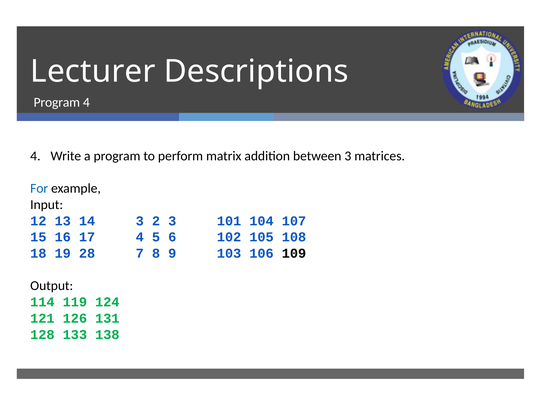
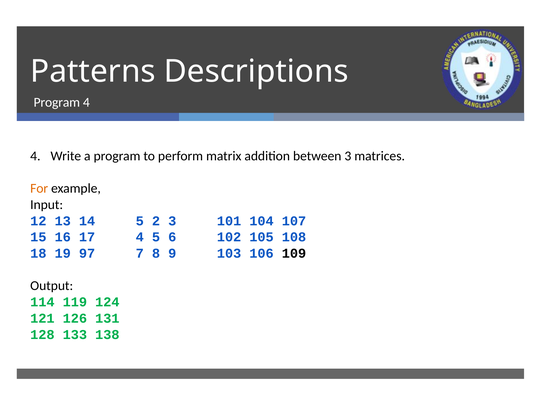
Lecturer: Lecturer -> Patterns (93, 71)
For colour: blue -> orange (39, 188)
14 3: 3 -> 5 (140, 221)
28: 28 -> 97 (87, 253)
